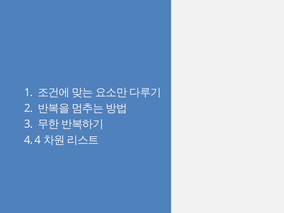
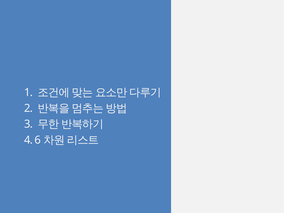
4 4: 4 -> 6 (38, 140)
